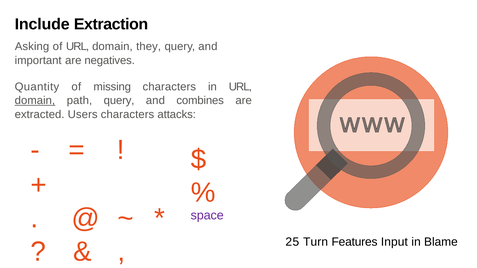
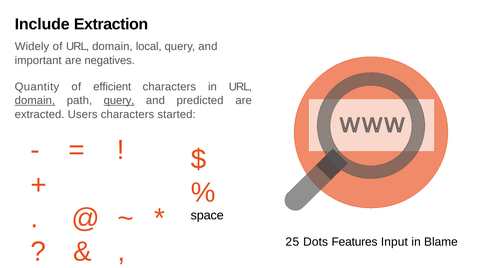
Asking: Asking -> Widely (32, 46)
they: they -> local (149, 46)
missing: missing -> efficient (112, 87)
query underline: none -> present (119, 101)
combines: combines -> predicted (200, 101)
attacks: attacks -> started (177, 115)
space colour: purple -> black (207, 216)
Turn: Turn -> Dots (316, 242)
